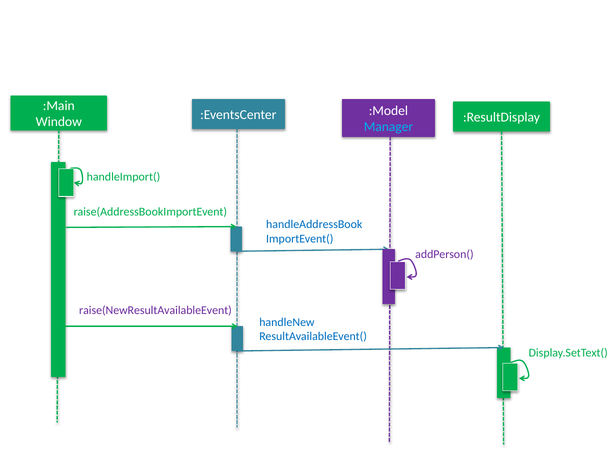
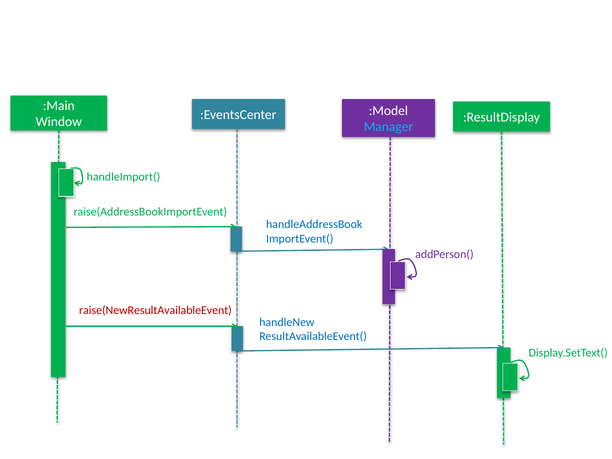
raise(NewResultAvailableEvent colour: purple -> red (155, 310)
